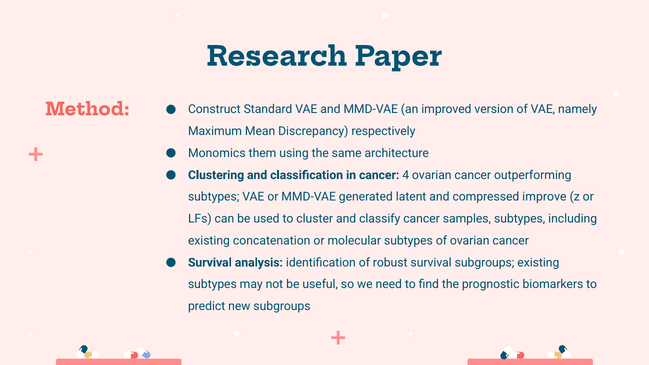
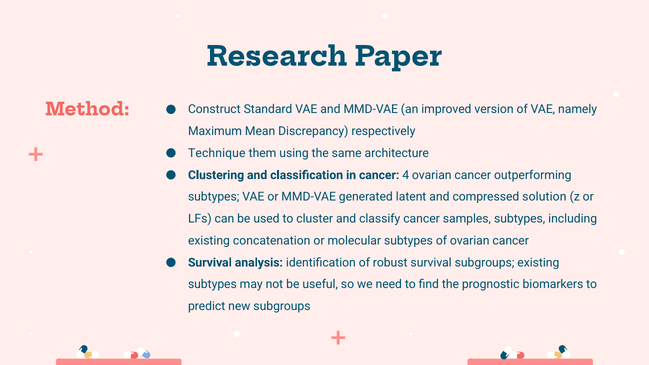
Monomics: Monomics -> Technique (217, 153)
improve: improve -> solution (544, 197)
